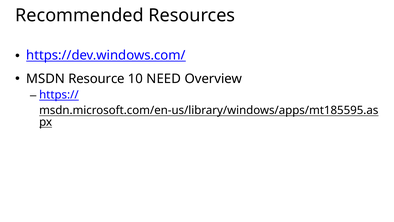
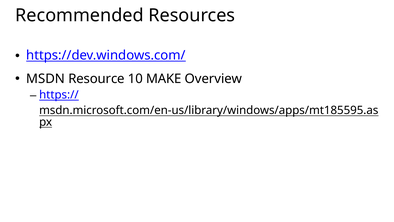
NEED: NEED -> MAKE (164, 79)
